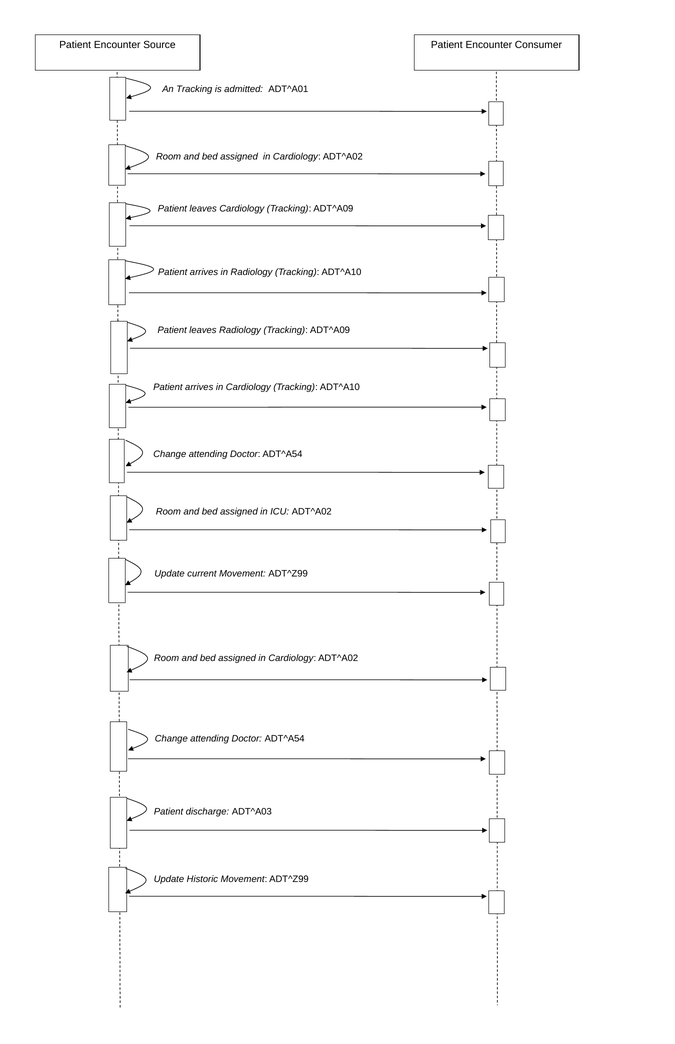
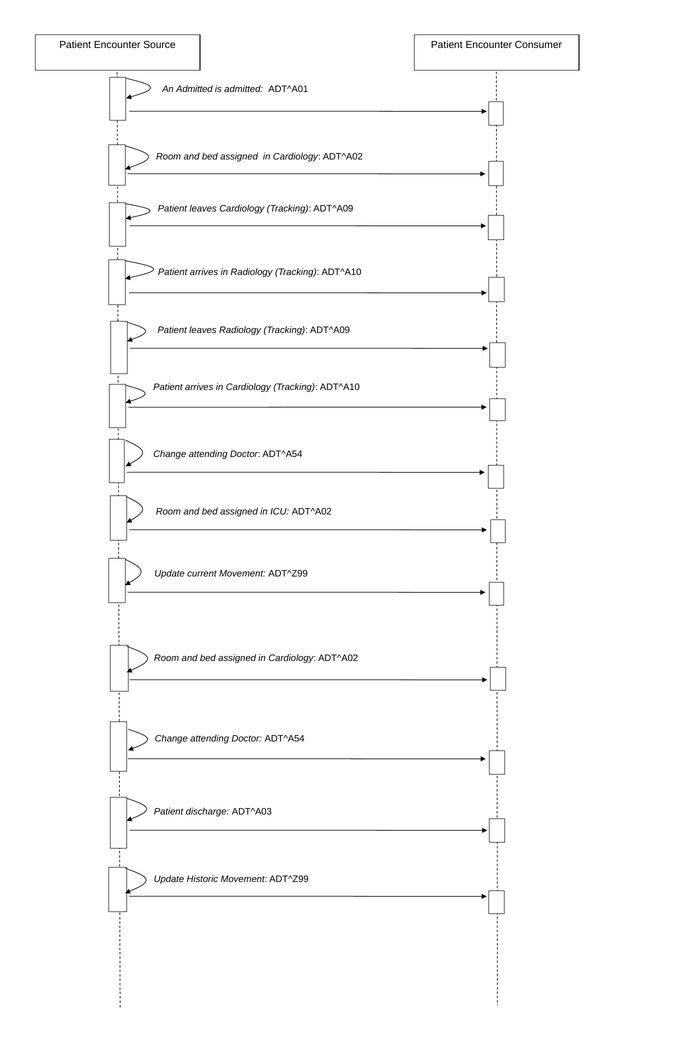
An Tracking: Tracking -> Admitted (194, 89)
